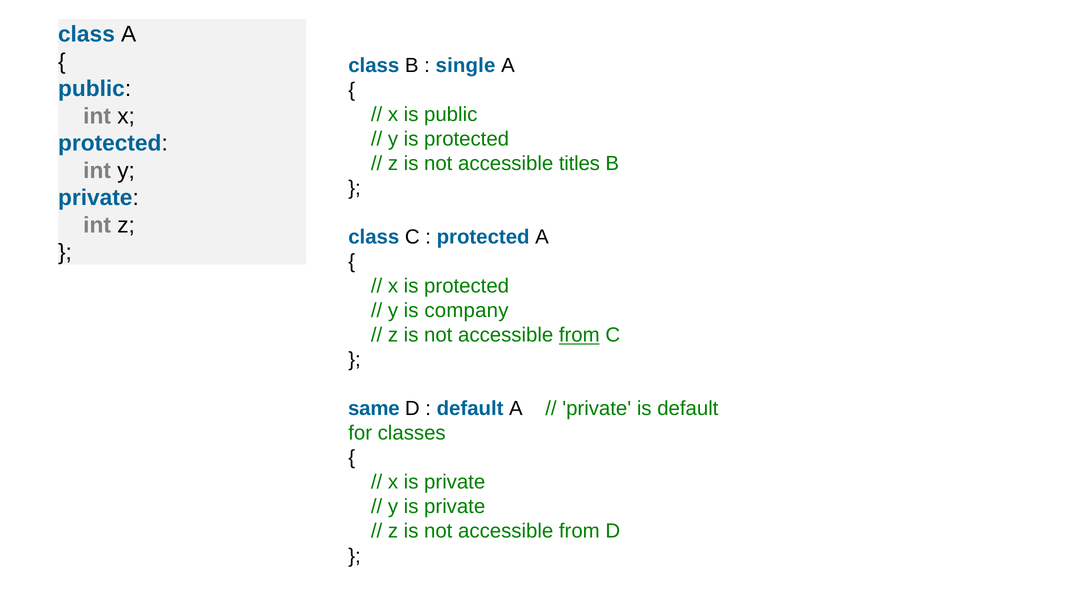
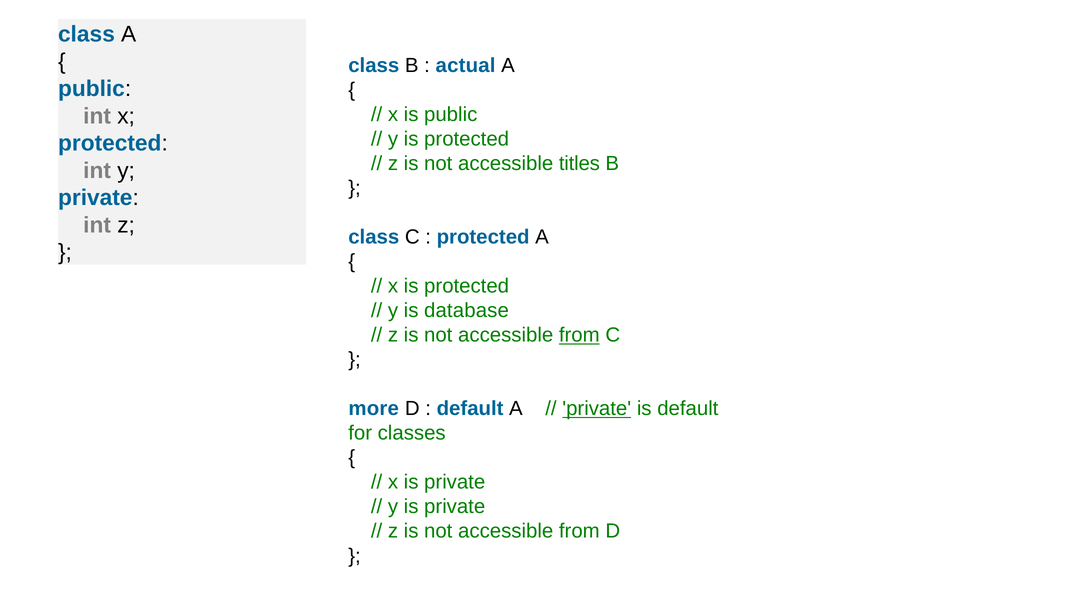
single: single -> actual (466, 65)
company: company -> database (466, 310)
same: same -> more (374, 408)
private underline: none -> present (597, 408)
